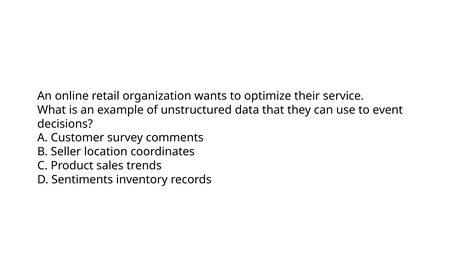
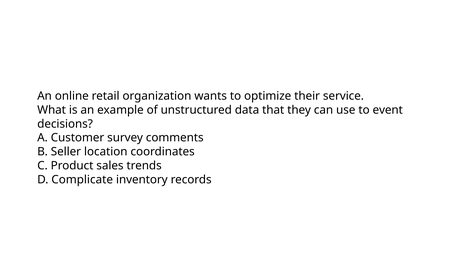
Sentiments: Sentiments -> Complicate (82, 180)
